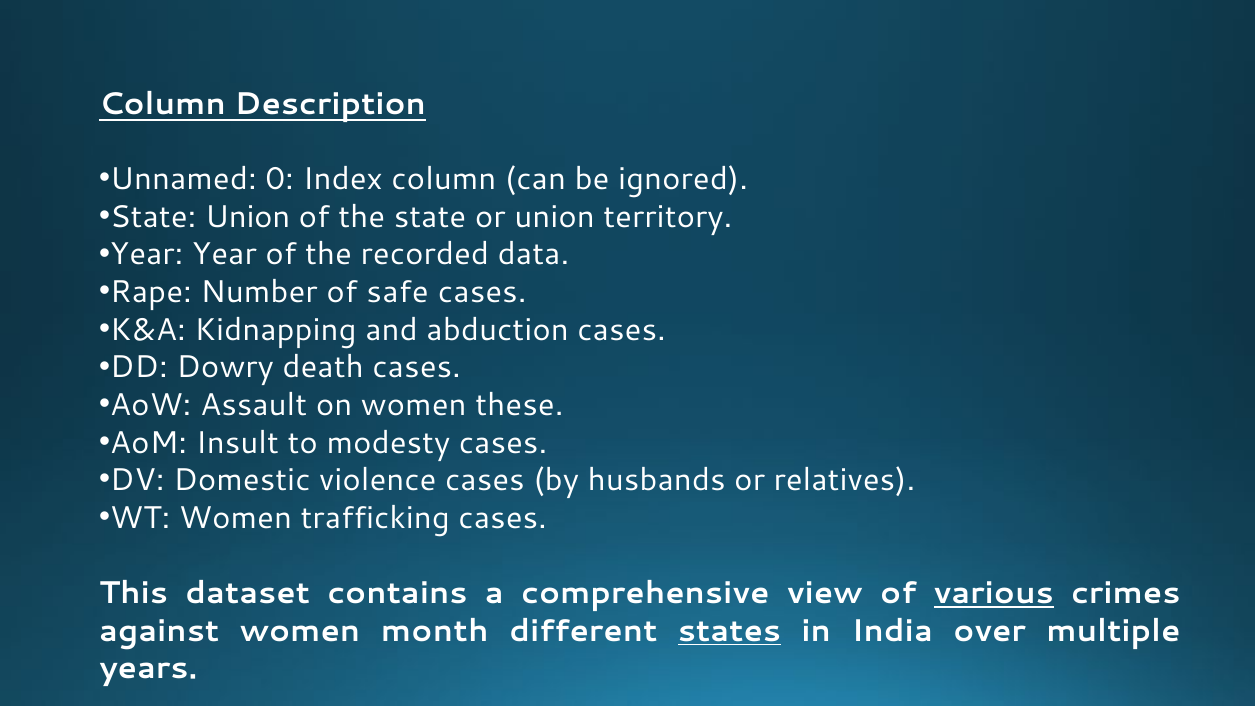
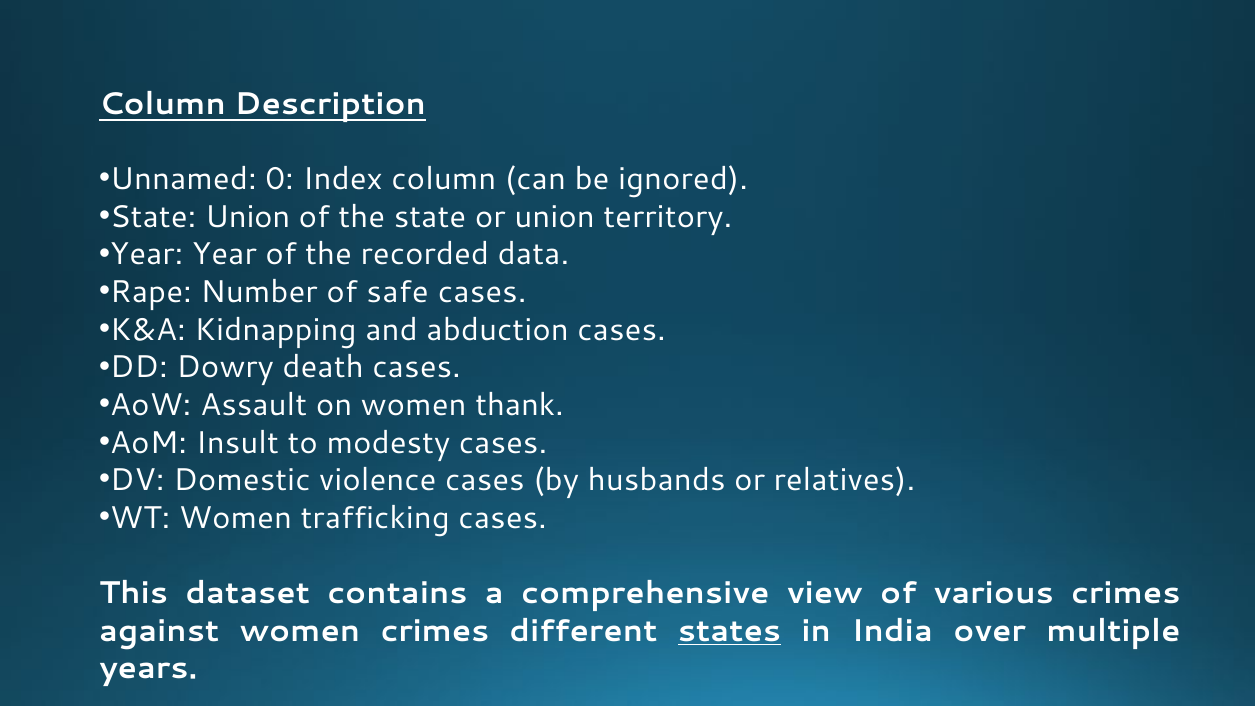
these: these -> thank (520, 405)
various underline: present -> none (994, 593)
women month: month -> crimes (435, 631)
